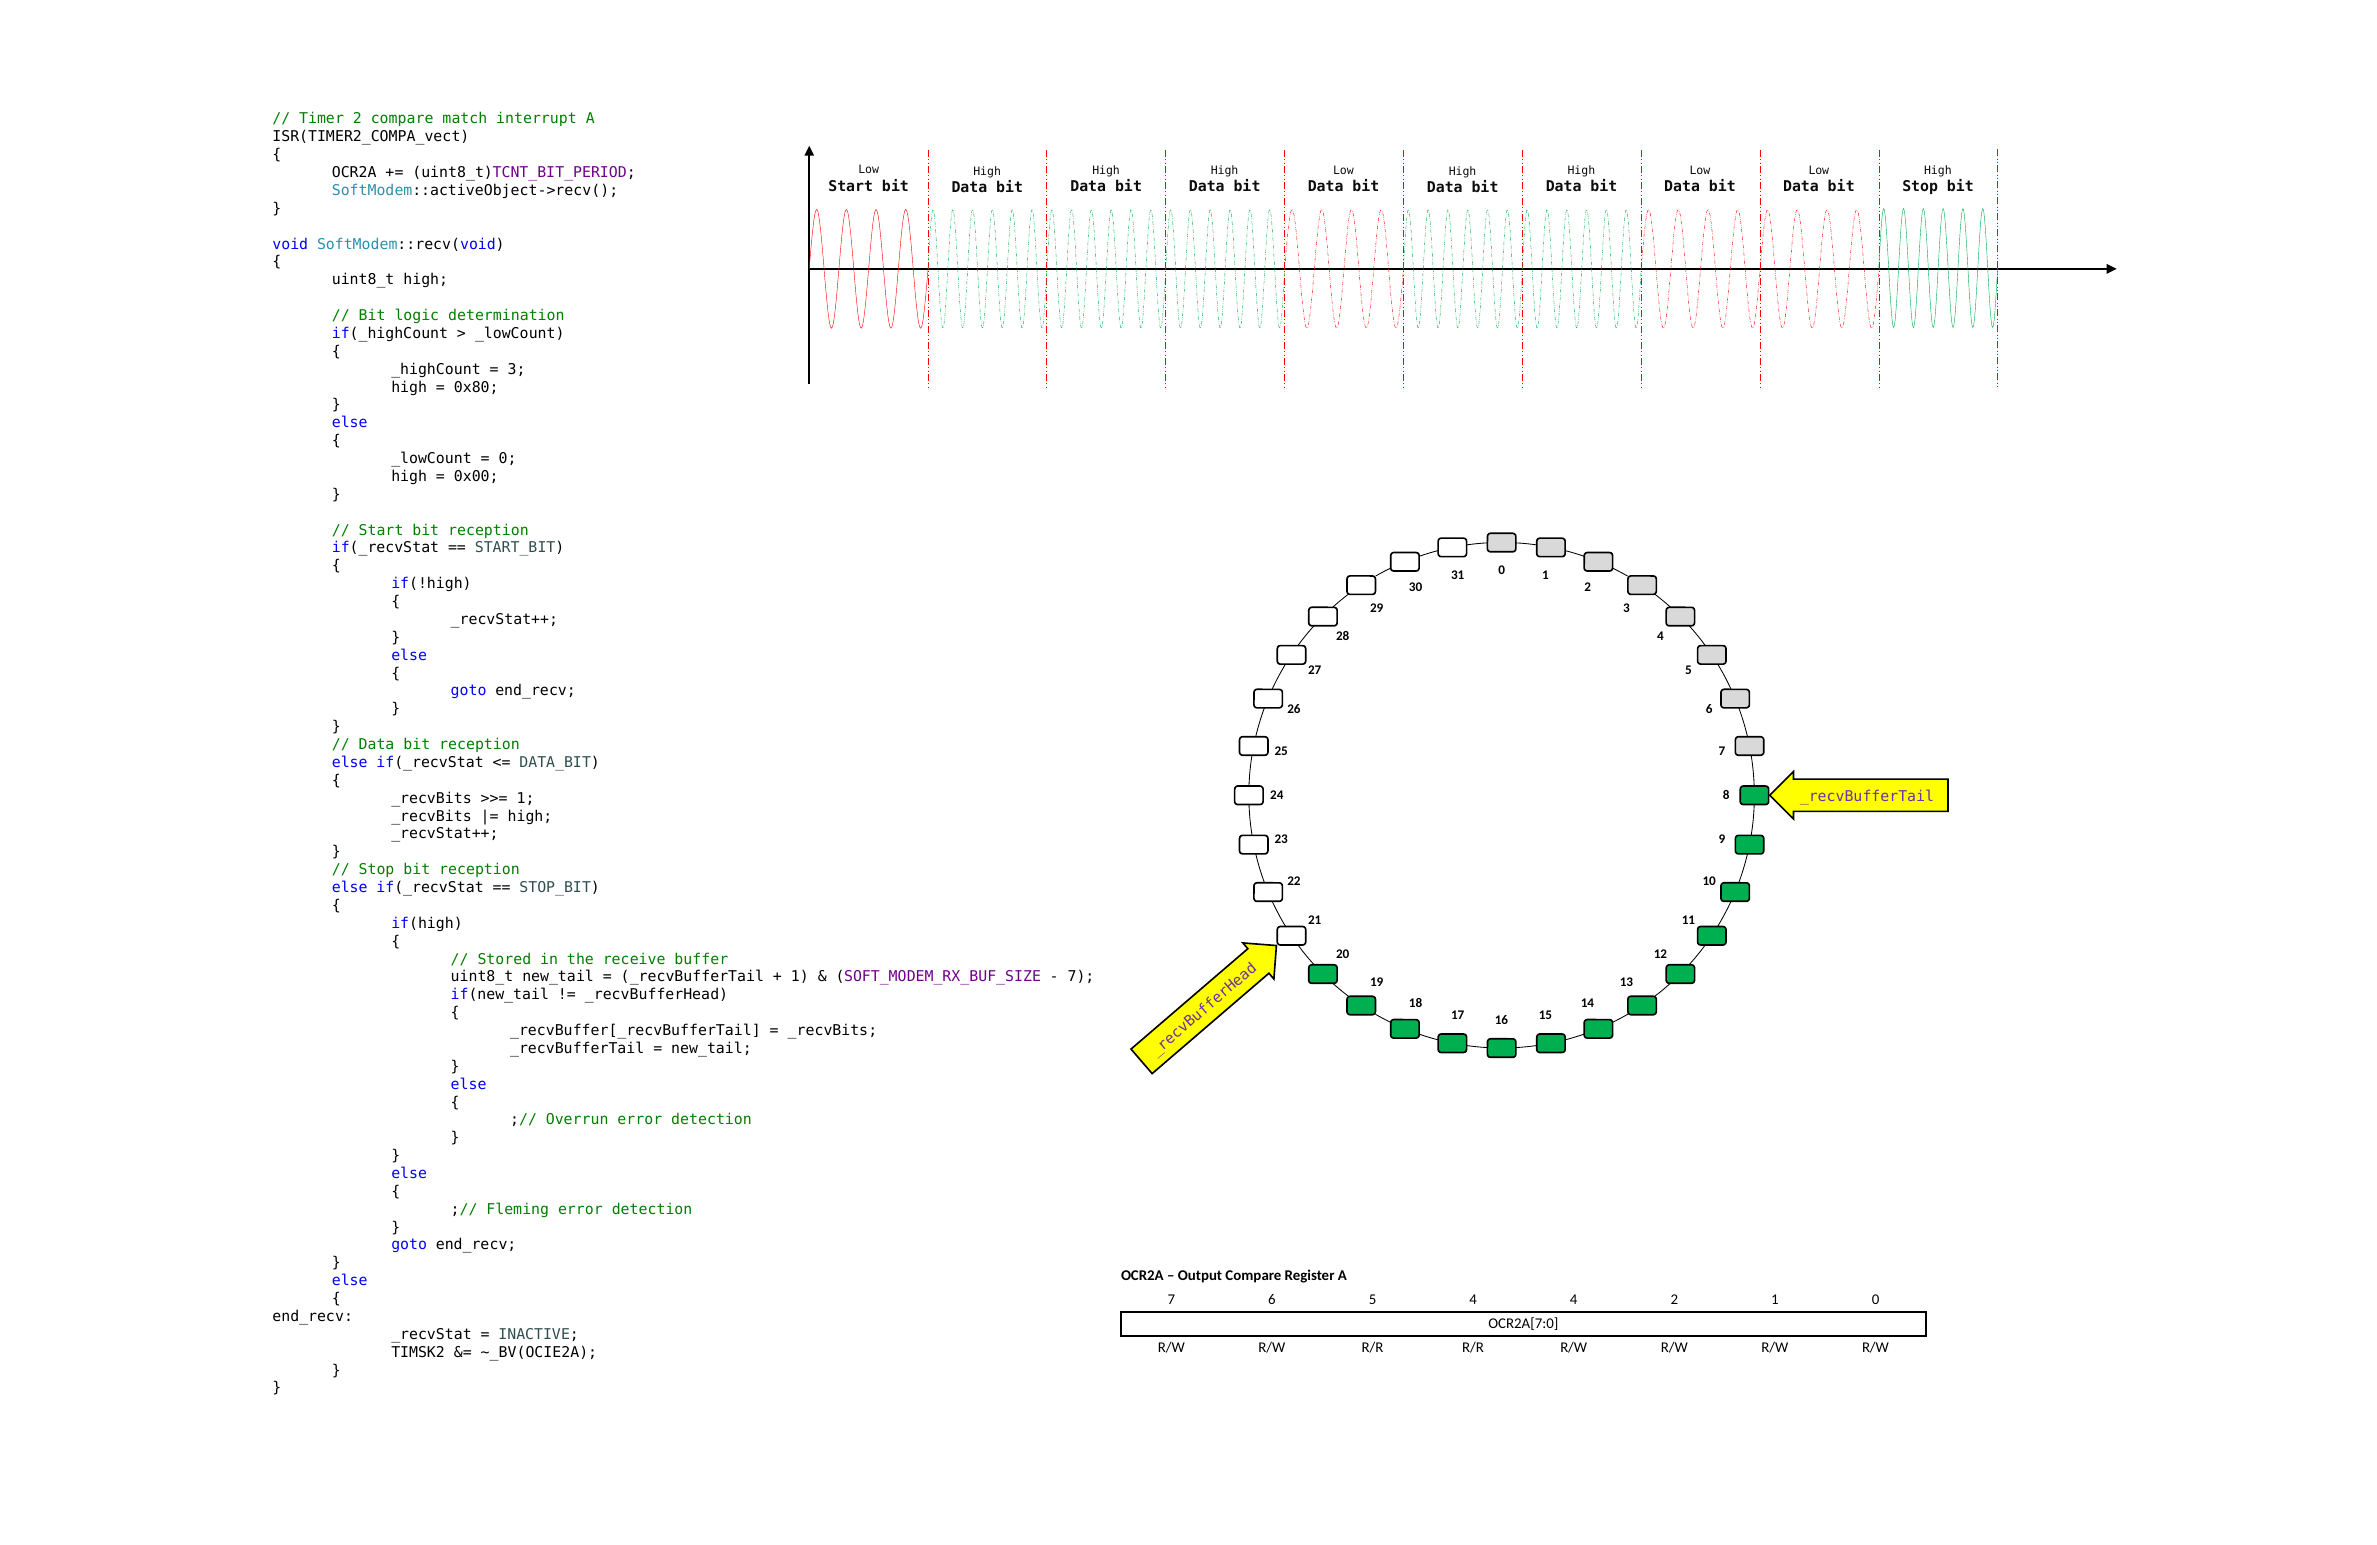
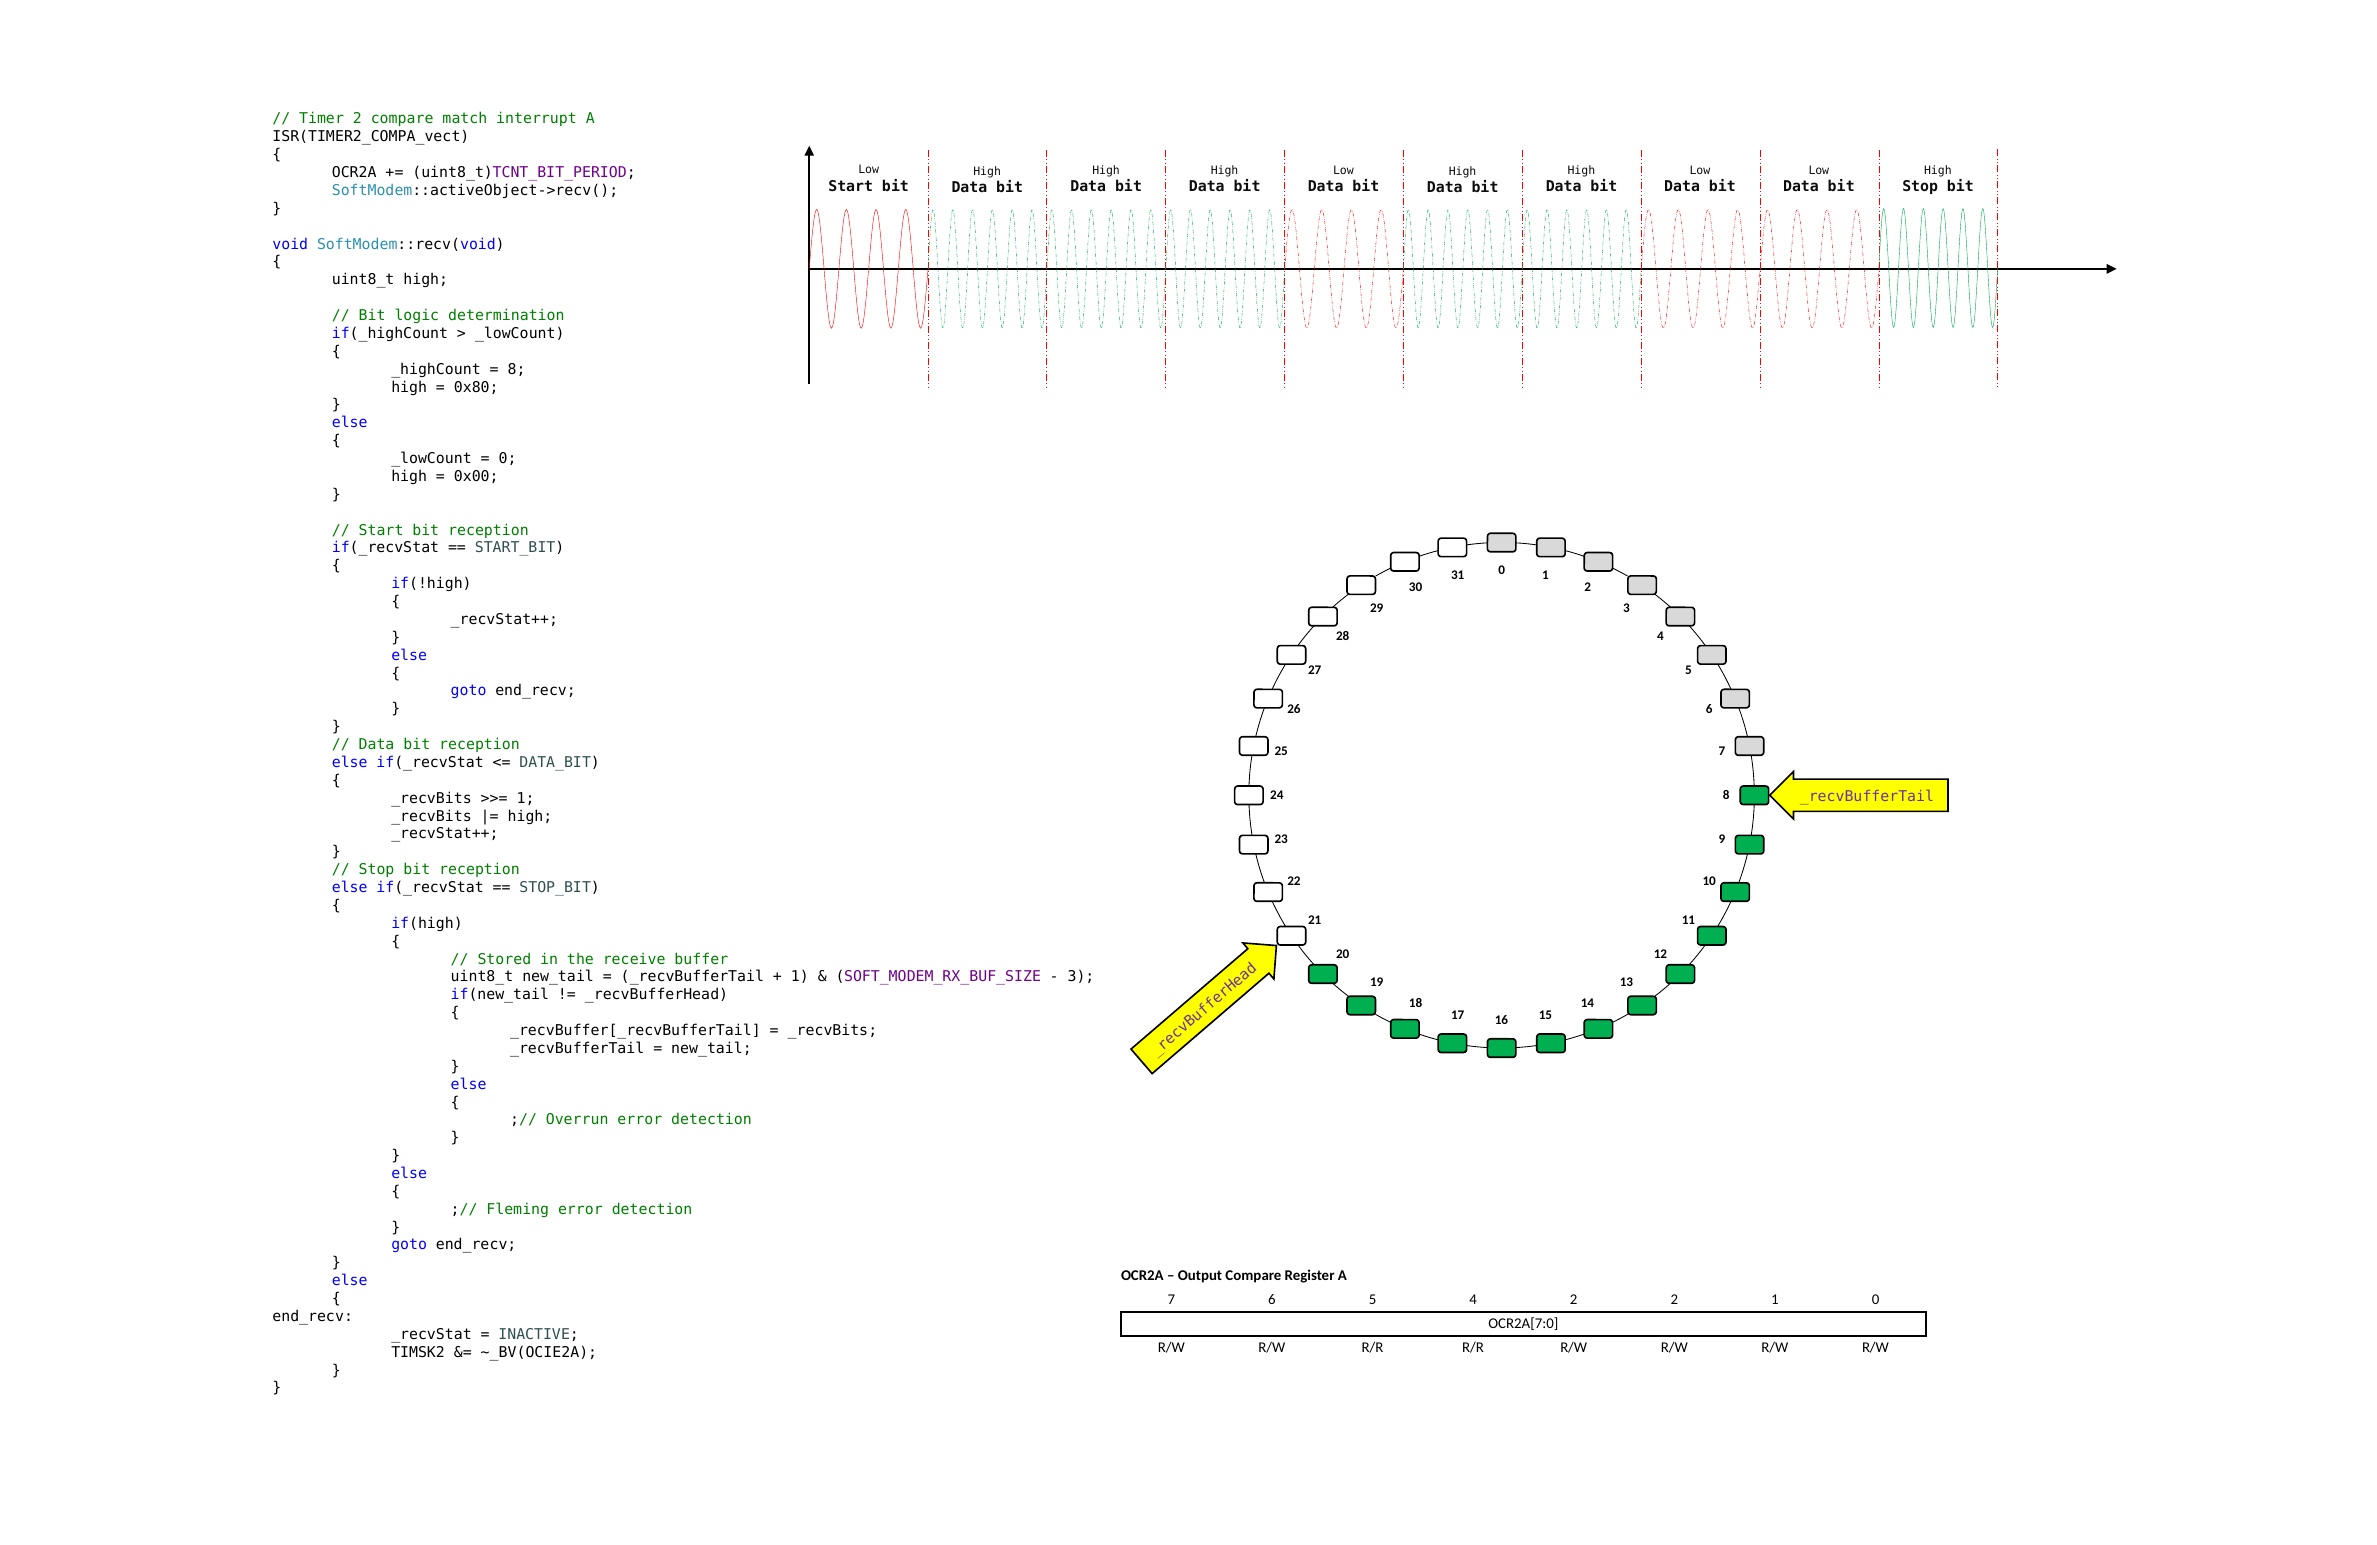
3: 3 -> 8 (517, 369)
7: 7 -> 3 (1081, 977)
4 4: 4 -> 2 (1574, 1300)
